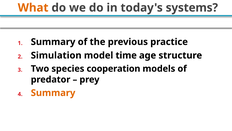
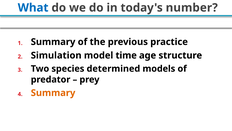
What colour: orange -> blue (33, 8)
systems: systems -> number (192, 8)
cooperation: cooperation -> determined (113, 68)
